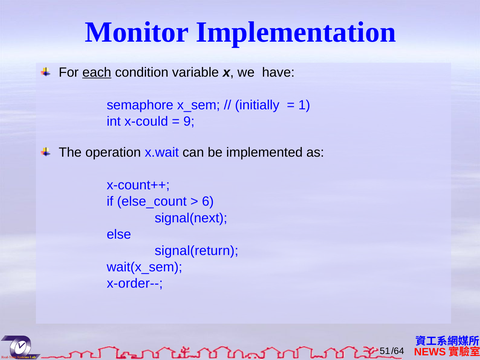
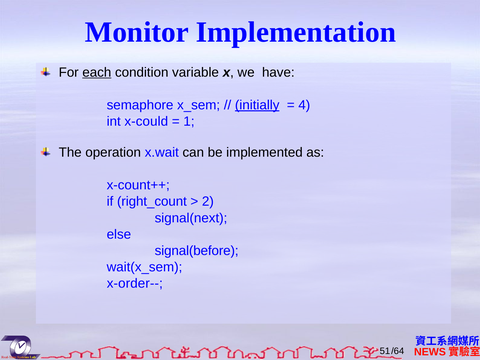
initially underline: none -> present (257, 105)
1: 1 -> 4 (304, 105)
9: 9 -> 1 (189, 122)
else_count: else_count -> right_count (152, 202)
6: 6 -> 2 (208, 202)
signal(return: signal(return -> signal(before (197, 251)
